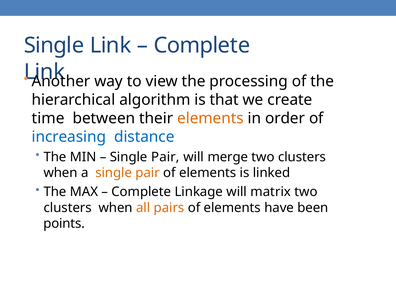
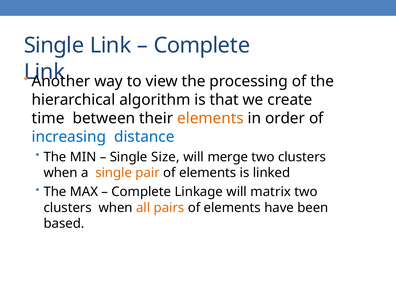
Pair: Pair -> Size (165, 157)
points: points -> based (64, 223)
